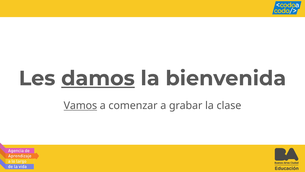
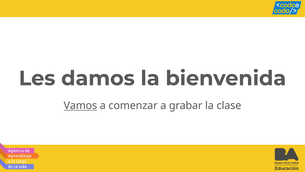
damos underline: present -> none (98, 78)
